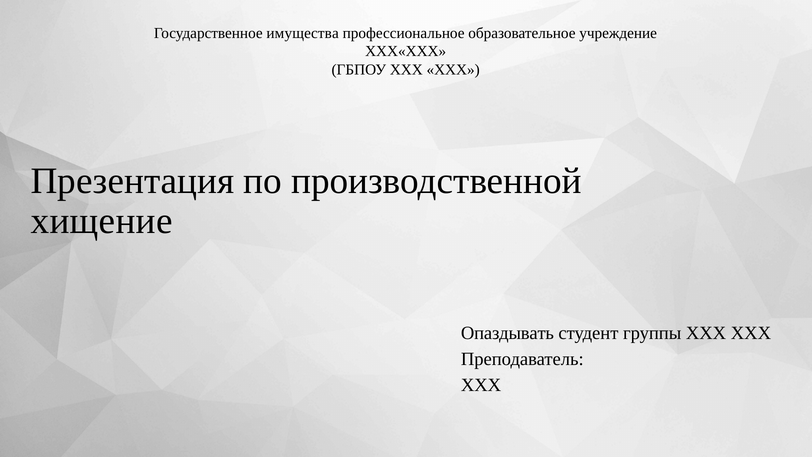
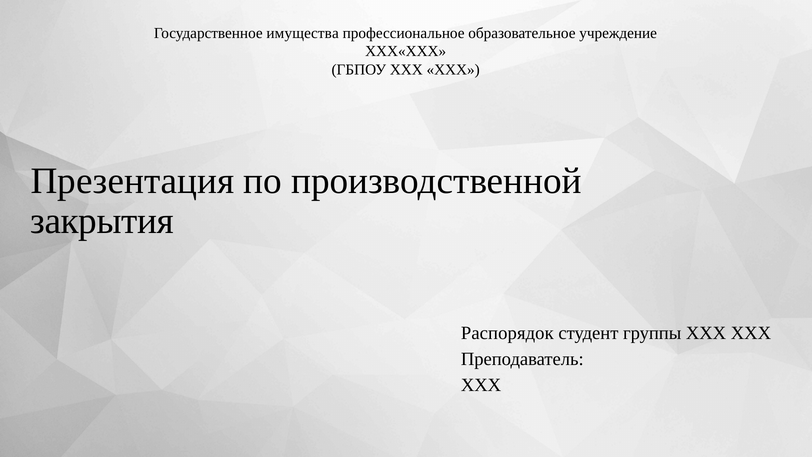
хищение: хищение -> закрытия (102, 221)
Опаздывать: Опаздывать -> Распорядок (507, 333)
